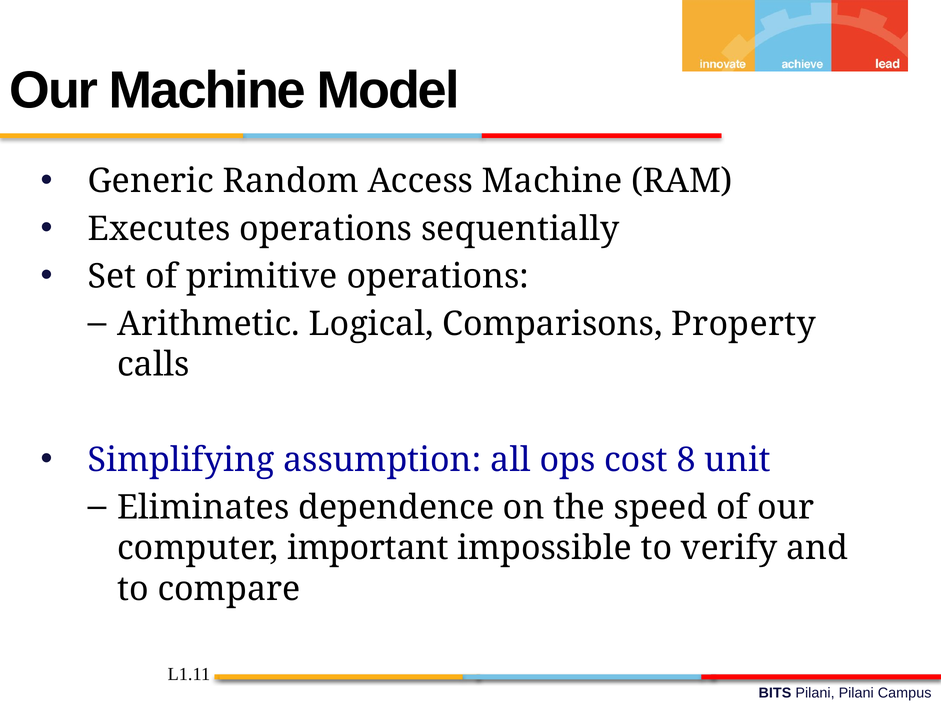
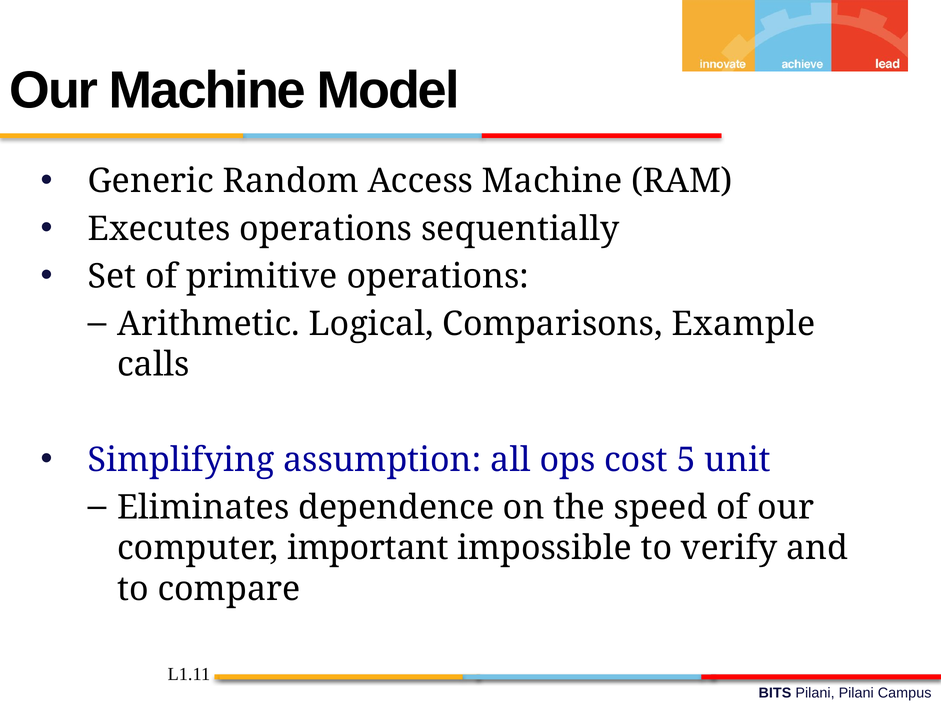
Property: Property -> Example (744, 324)
8: 8 -> 5 (686, 460)
